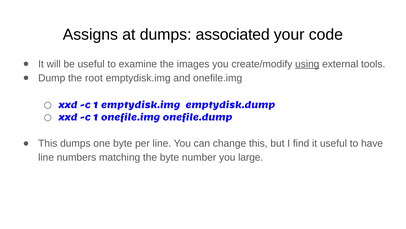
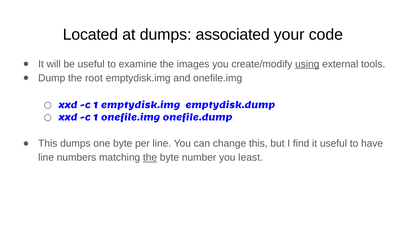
Assigns: Assigns -> Located (90, 34)
the underline: none -> present (150, 157)
large: large -> least (251, 157)
